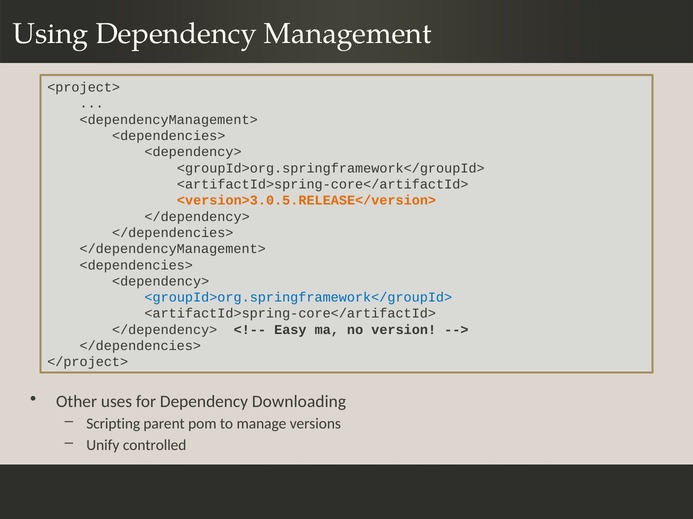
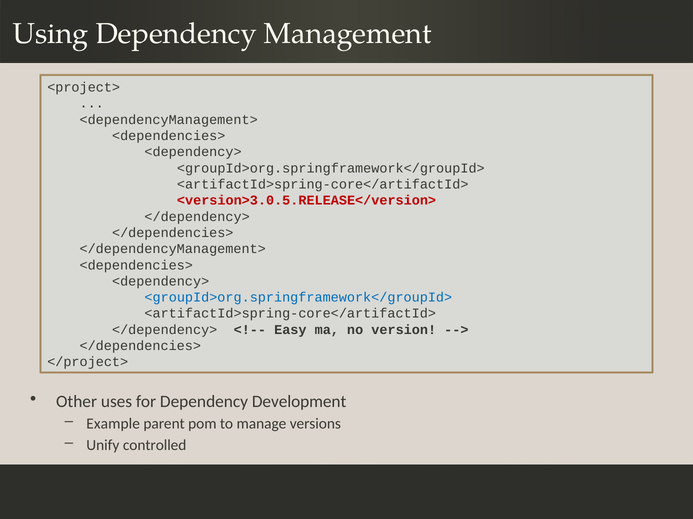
<version>3.0.5.RELEASE</version> colour: orange -> red (307, 201)
Downloading: Downloading -> Development (299, 402)
Scripting: Scripting -> Example (113, 424)
